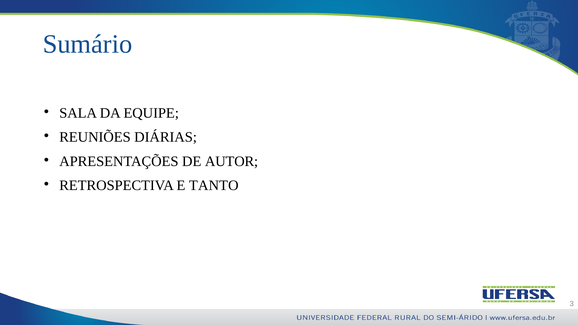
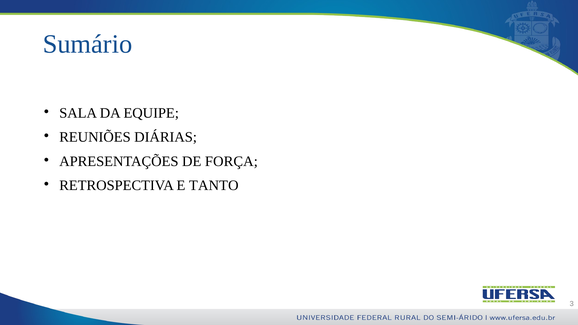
AUTOR: AUTOR -> FORÇA (231, 161)
